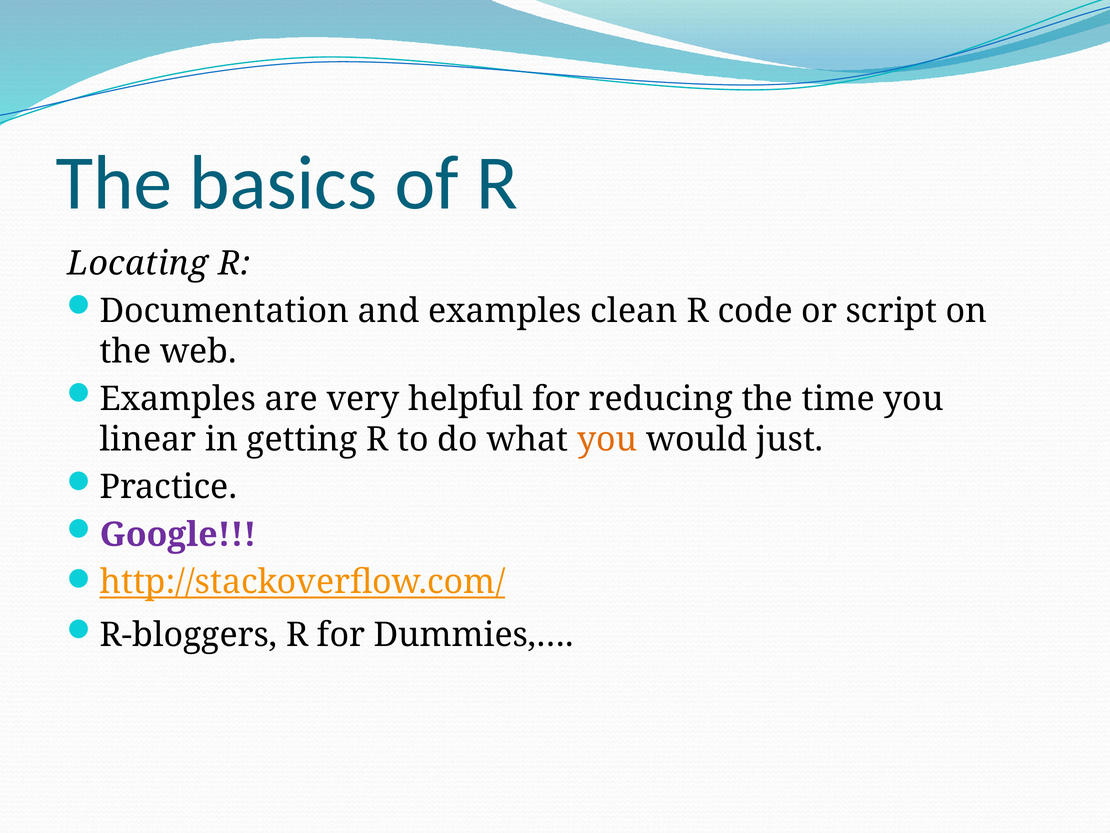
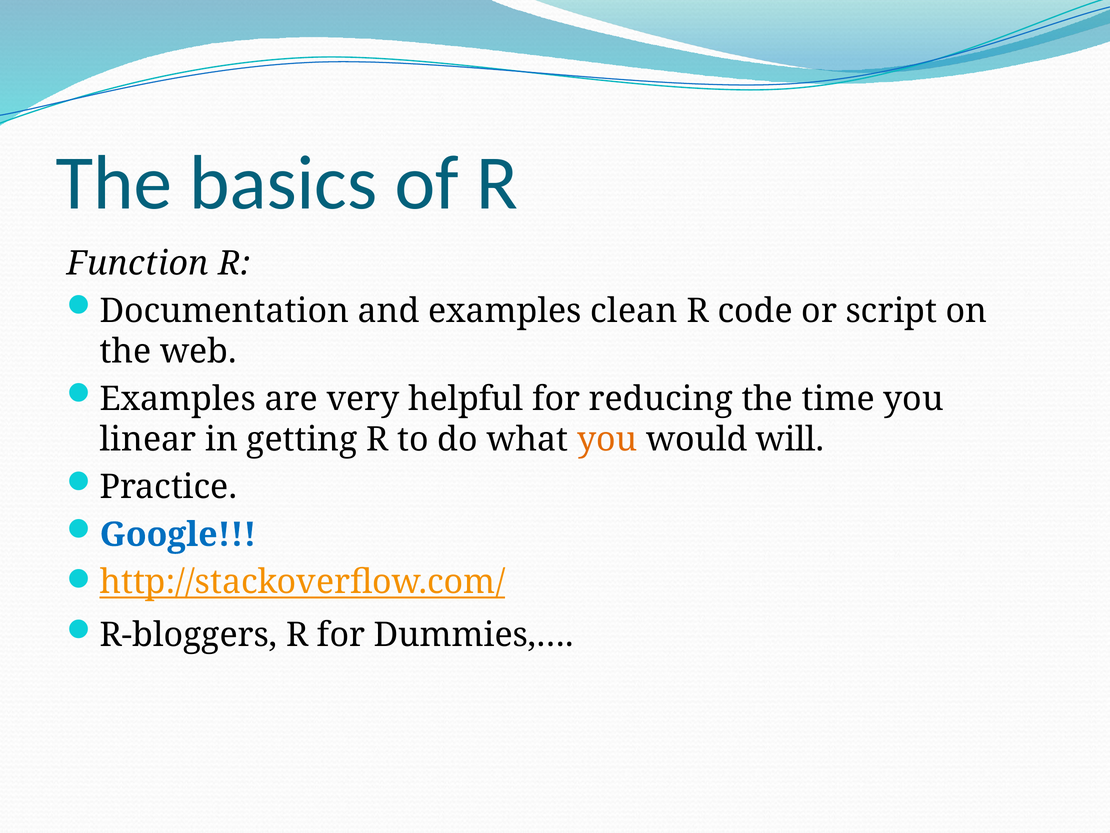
Locating: Locating -> Function (138, 263)
just: just -> will (790, 439)
Google colour: purple -> blue (178, 534)
